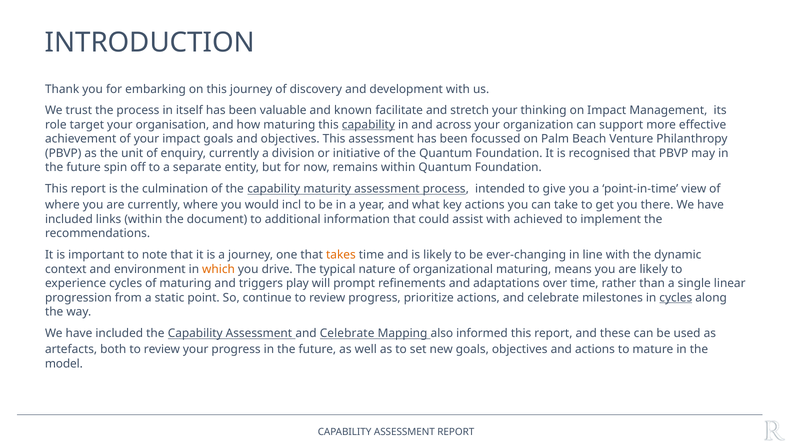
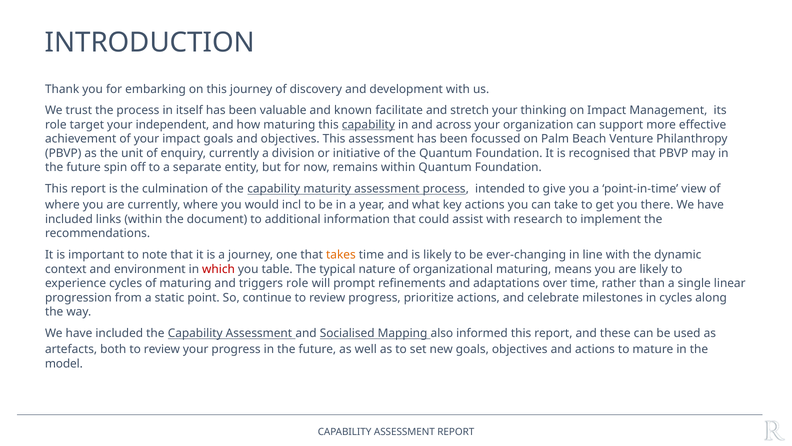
organisation: organisation -> independent (172, 125)
achieved: achieved -> research (538, 219)
which colour: orange -> red (219, 269)
drive: drive -> table (277, 269)
triggers play: play -> role (297, 283)
cycles underline: present -> none (676, 297)
Assessment and Celebrate: Celebrate -> Socialised (347, 333)
